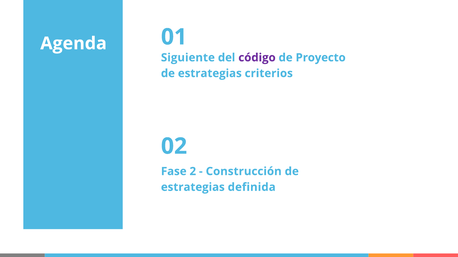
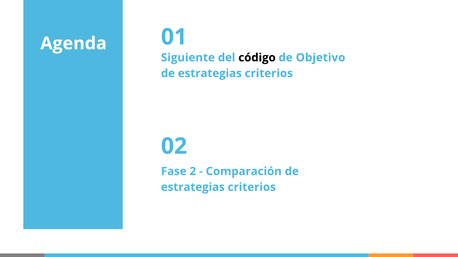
código colour: purple -> black (257, 58)
Proyecto: Proyecto -> Objetivo (321, 58)
Construcción: Construcción -> Comparación (244, 172)
definida: definida -> criterios (252, 188)
